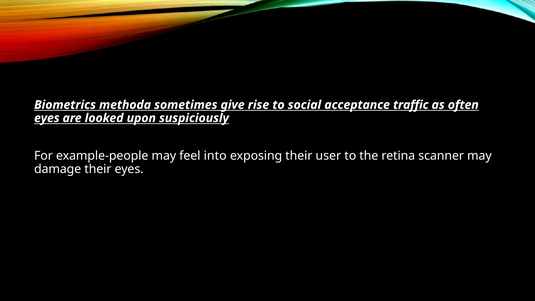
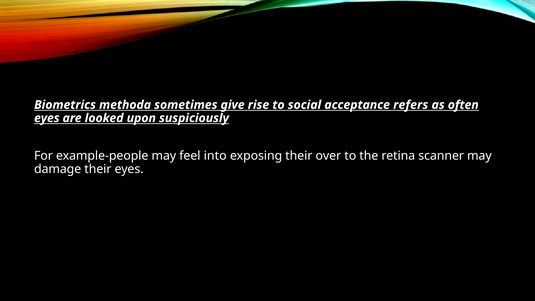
traffic: traffic -> refers (411, 105)
user: user -> over (328, 156)
